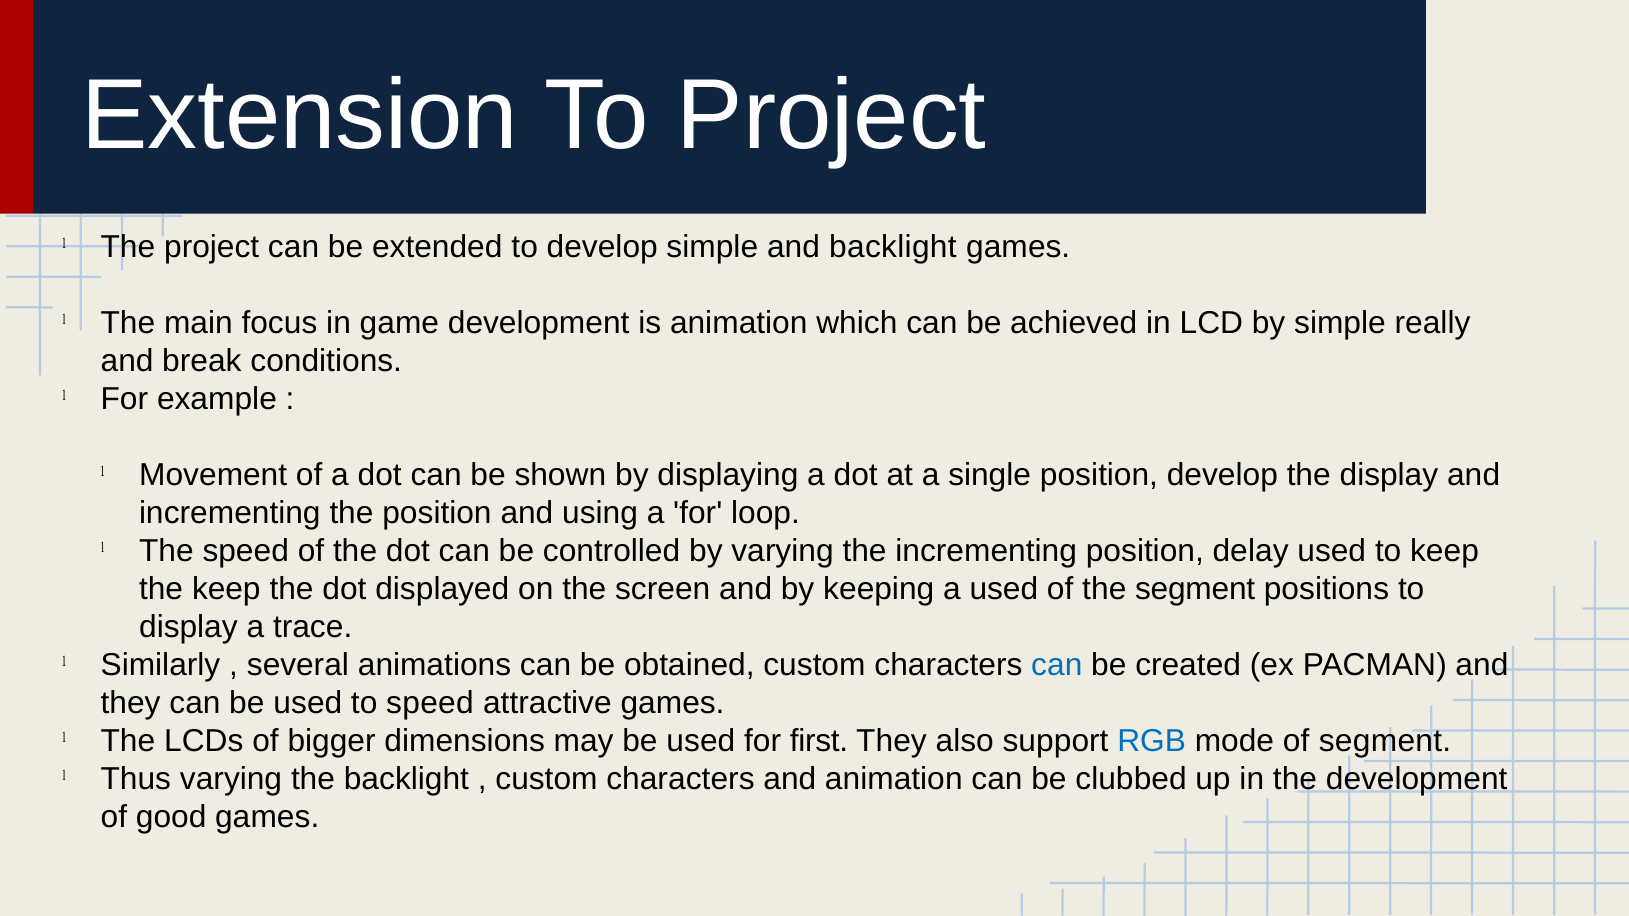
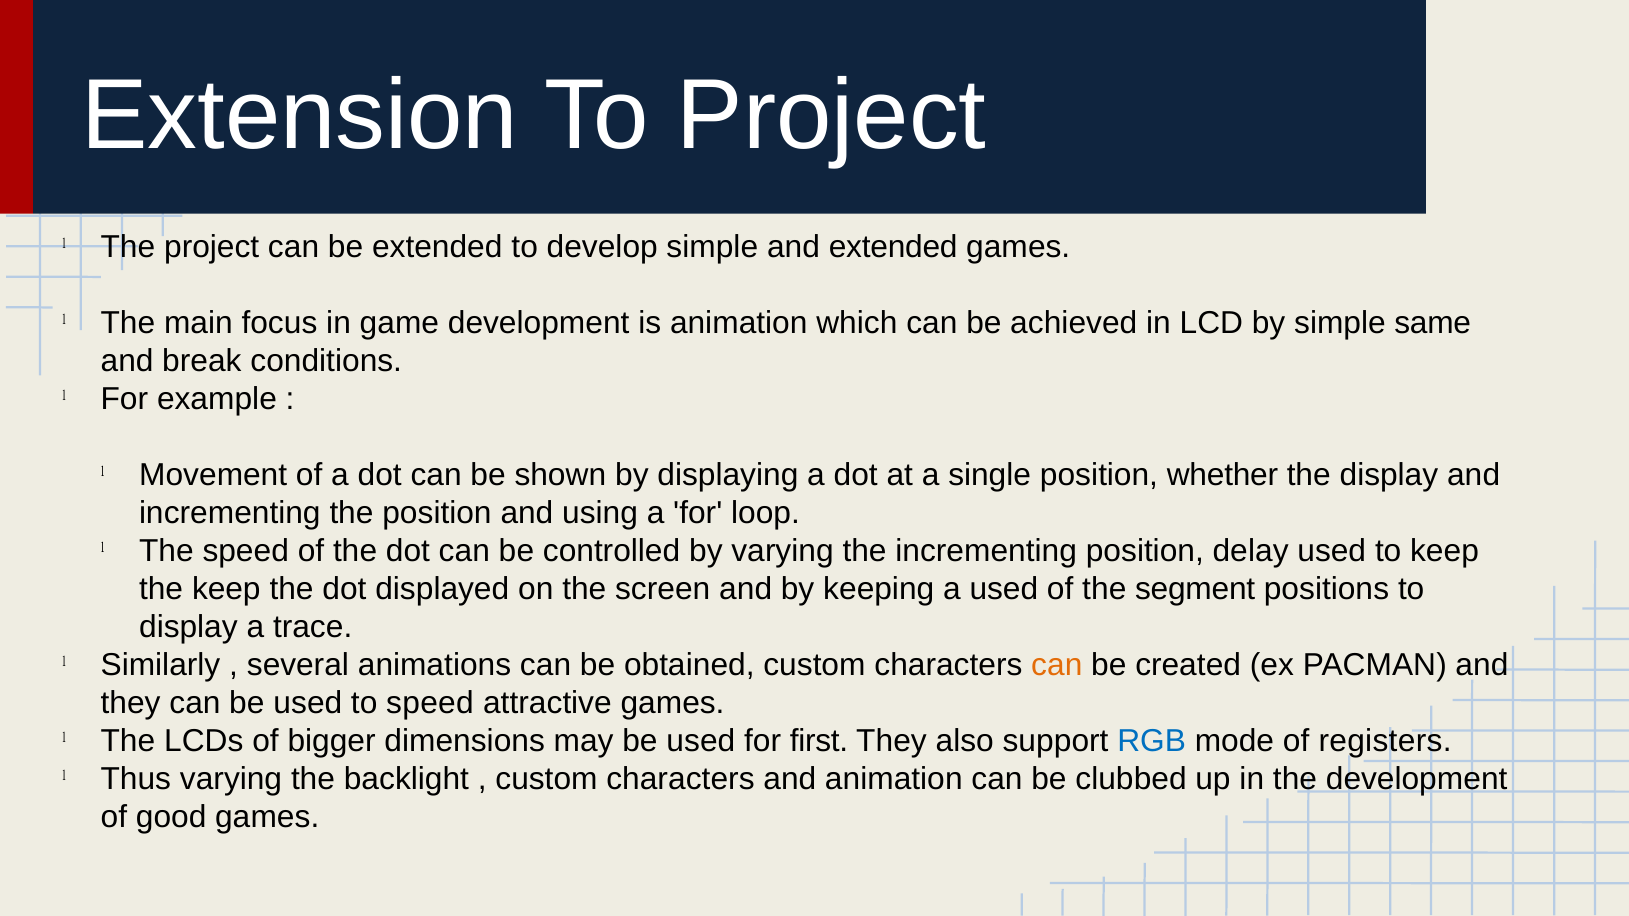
and backlight: backlight -> extended (893, 247)
really: really -> same (1433, 323)
position develop: develop -> whether (1222, 476)
can colour: blue -> orange (1057, 666)
of segment: segment -> registers (1385, 742)
